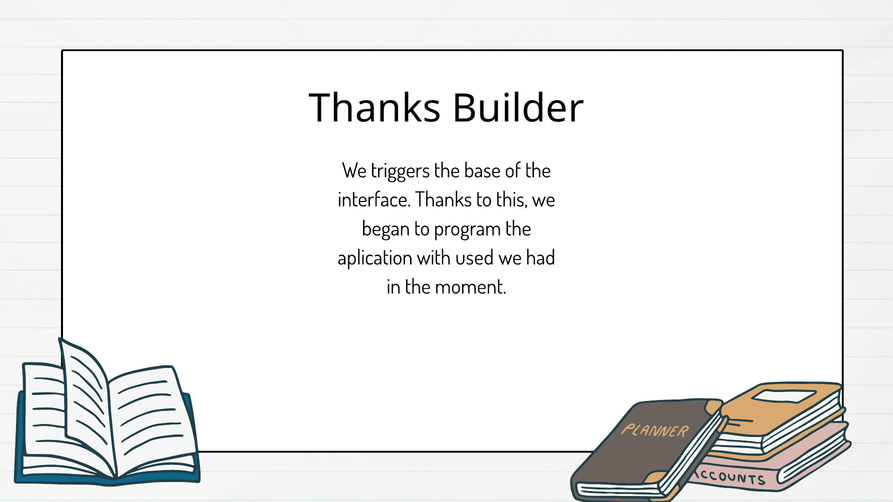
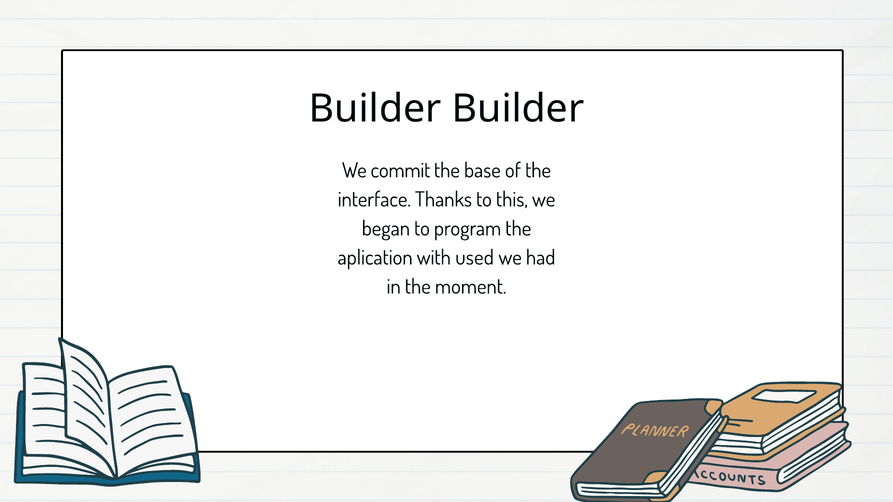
Thanks: Thanks -> Builder (375, 109)
triggers: triggers -> commit (400, 171)
